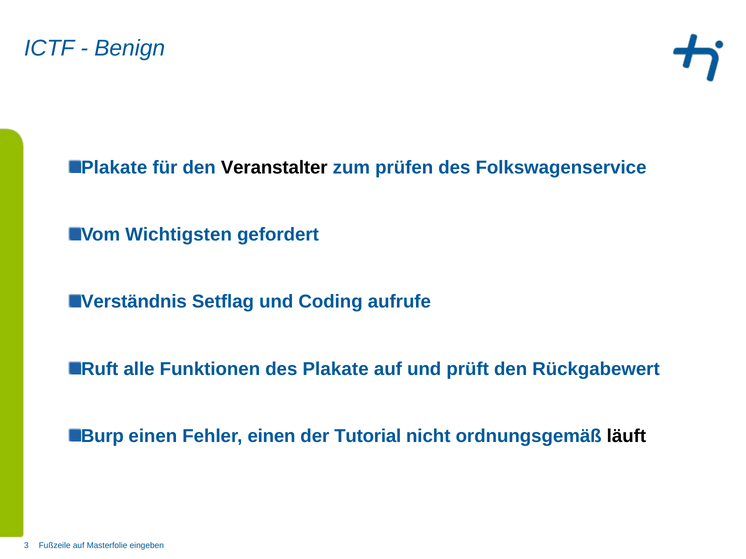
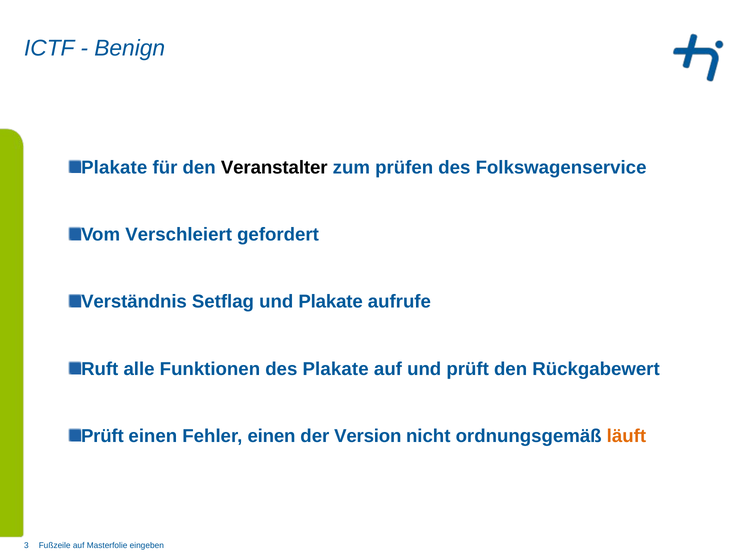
Wichtigsten: Wichtigsten -> Verschleiert (179, 235)
und Coding: Coding -> Plakate (331, 302)
Burp: Burp -> Prüft (102, 436)
Tutorial: Tutorial -> Version (368, 436)
läuft colour: black -> orange (626, 436)
